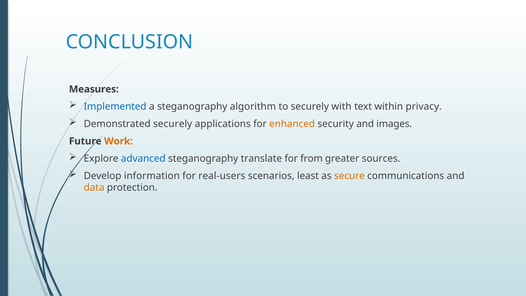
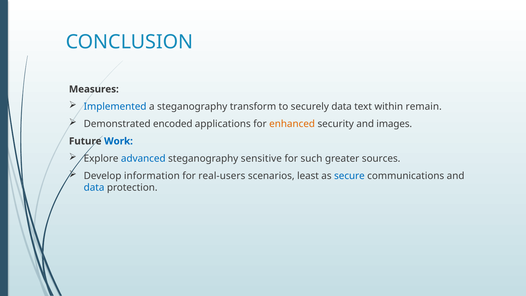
algorithm: algorithm -> transform (253, 106)
securely with: with -> data (342, 106)
privacy: privacy -> remain (424, 106)
Demonstrated securely: securely -> encoded (173, 124)
Work colour: orange -> blue (118, 141)
translate: translate -> sensitive (261, 158)
from: from -> such (311, 158)
secure colour: orange -> blue (349, 176)
data colour: orange -> blue (94, 188)
